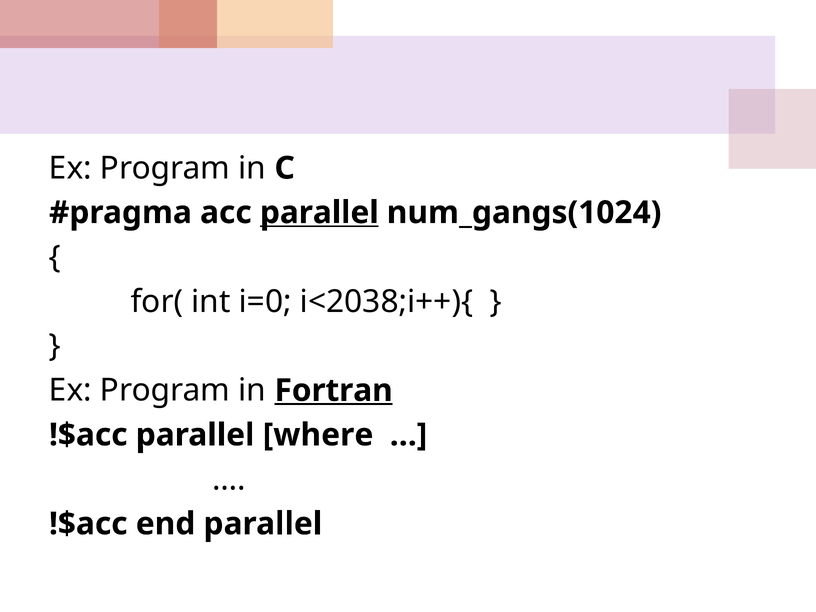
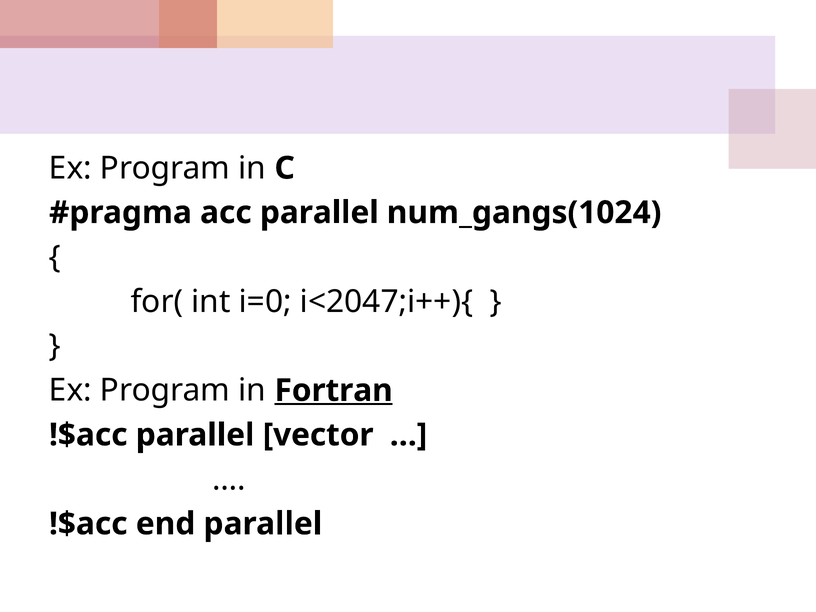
parallel underline: present -> none (319, 213)
i<2038;i++){: i<2038;i++){ -> i<2047;i++){ (387, 302)
where: where -> vector (318, 435)
